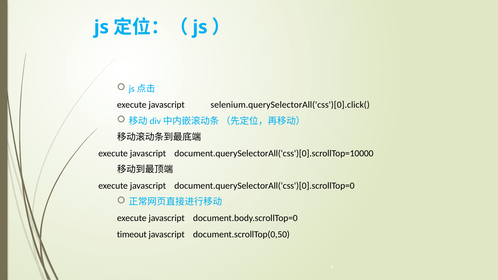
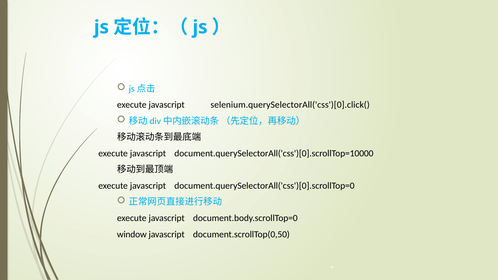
timeout: timeout -> window (132, 234)
